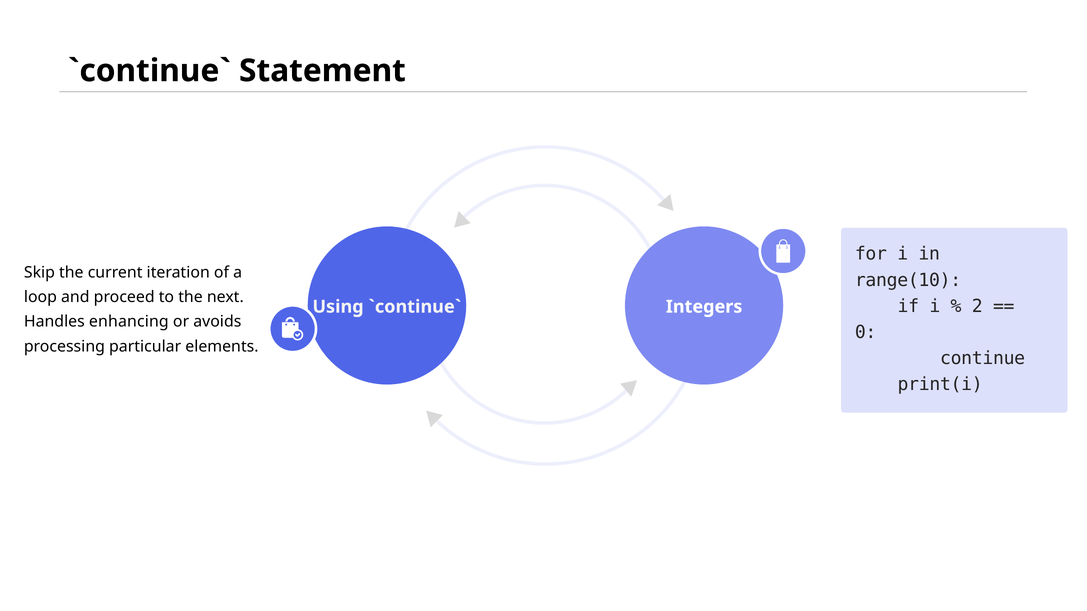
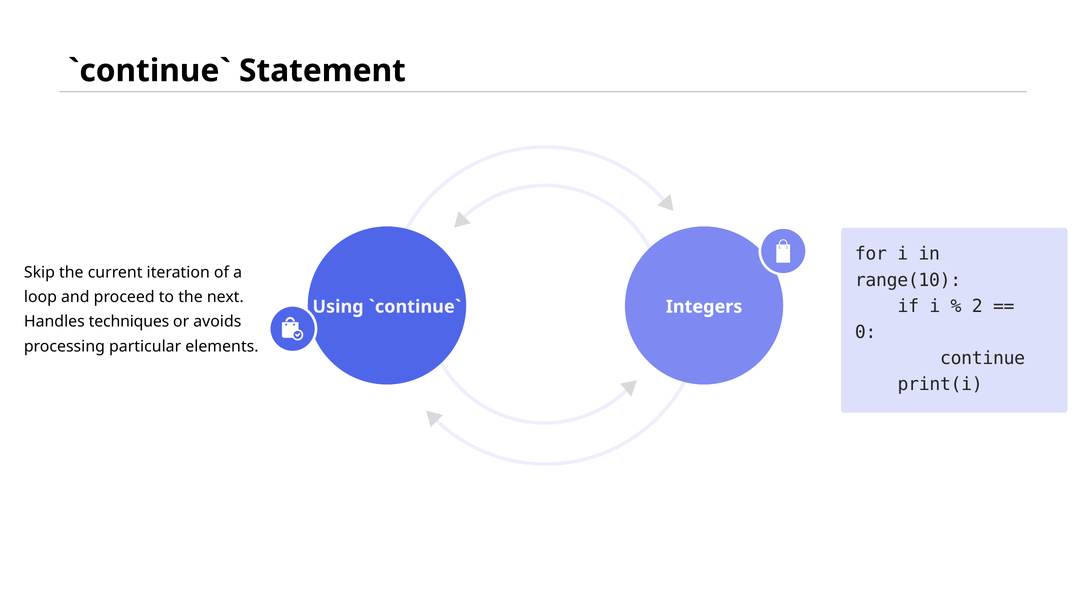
enhancing: enhancing -> techniques (129, 322)
